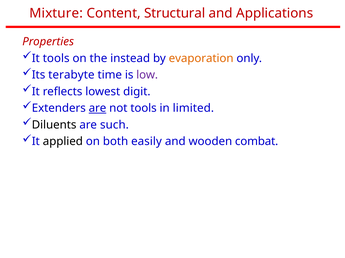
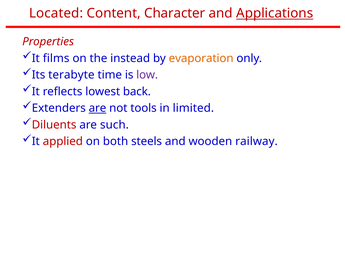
Mixture: Mixture -> Located (56, 13)
Structural: Structural -> Character (175, 13)
Applications underline: none -> present (275, 13)
It tools: tools -> films (56, 58)
digit: digit -> back (137, 92)
Diluents colour: black -> red (54, 125)
applied colour: black -> red (63, 142)
easily: easily -> steels (147, 142)
combat: combat -> railway (256, 142)
